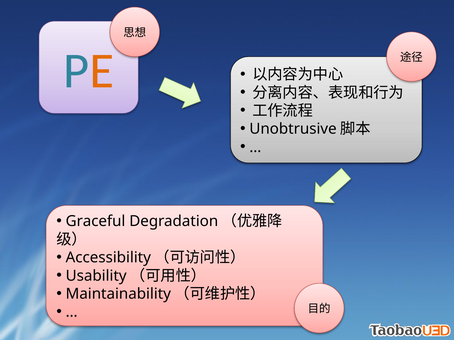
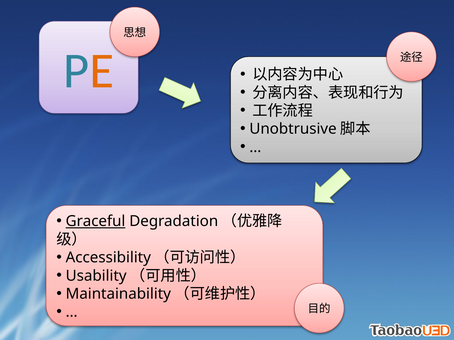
Graceful underline: none -> present (96, 222)
